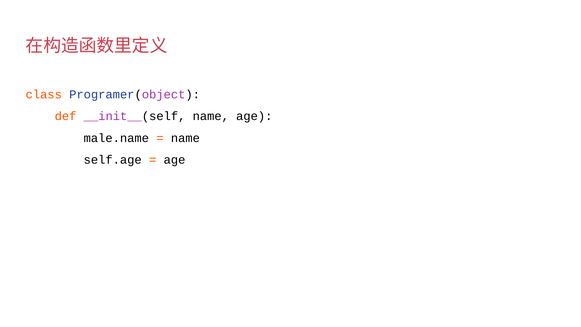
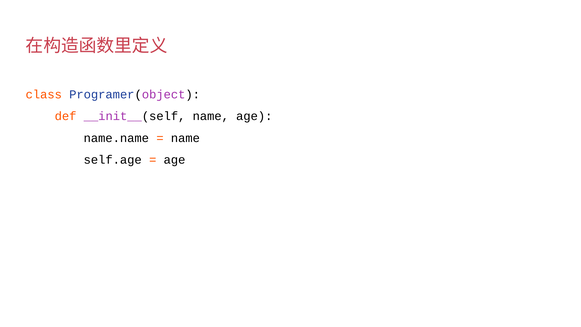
male.name: male.name -> name.name (116, 138)
